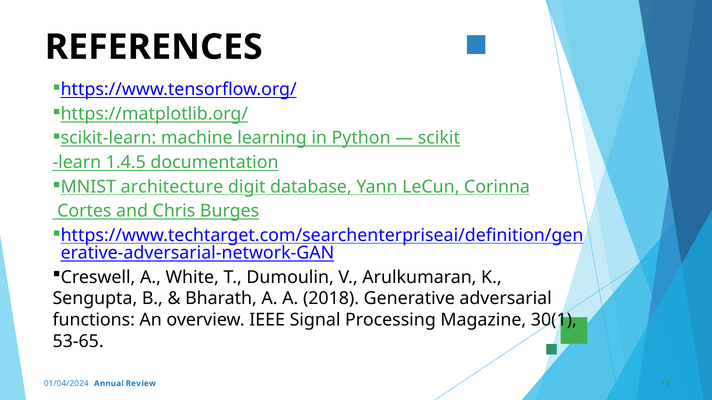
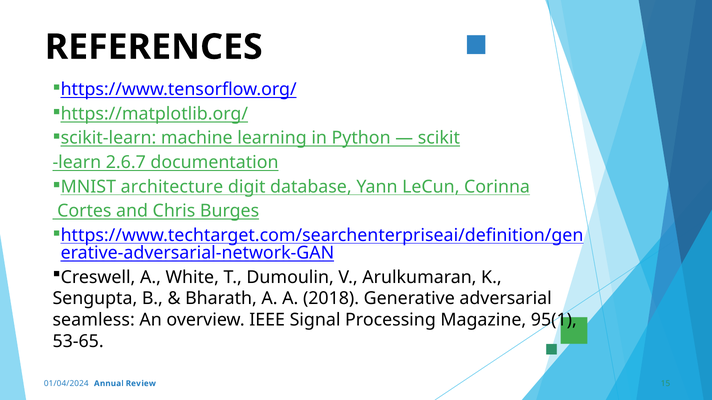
1.4.5: 1.4.5 -> 2.6.7 (126, 163)
functions: functions -> seamless (94, 320)
30(1: 30(1 -> 95(1 (554, 320)
